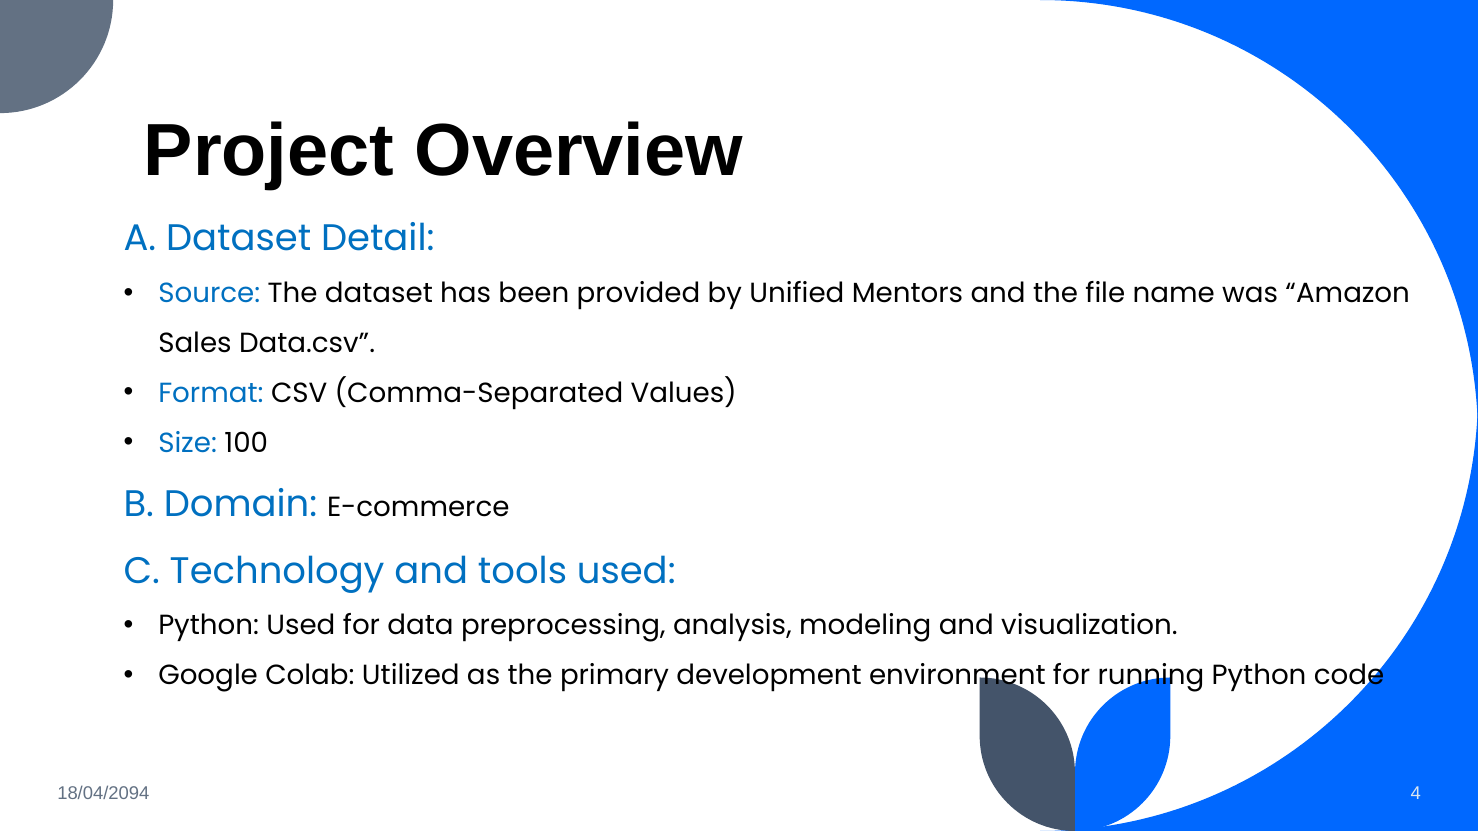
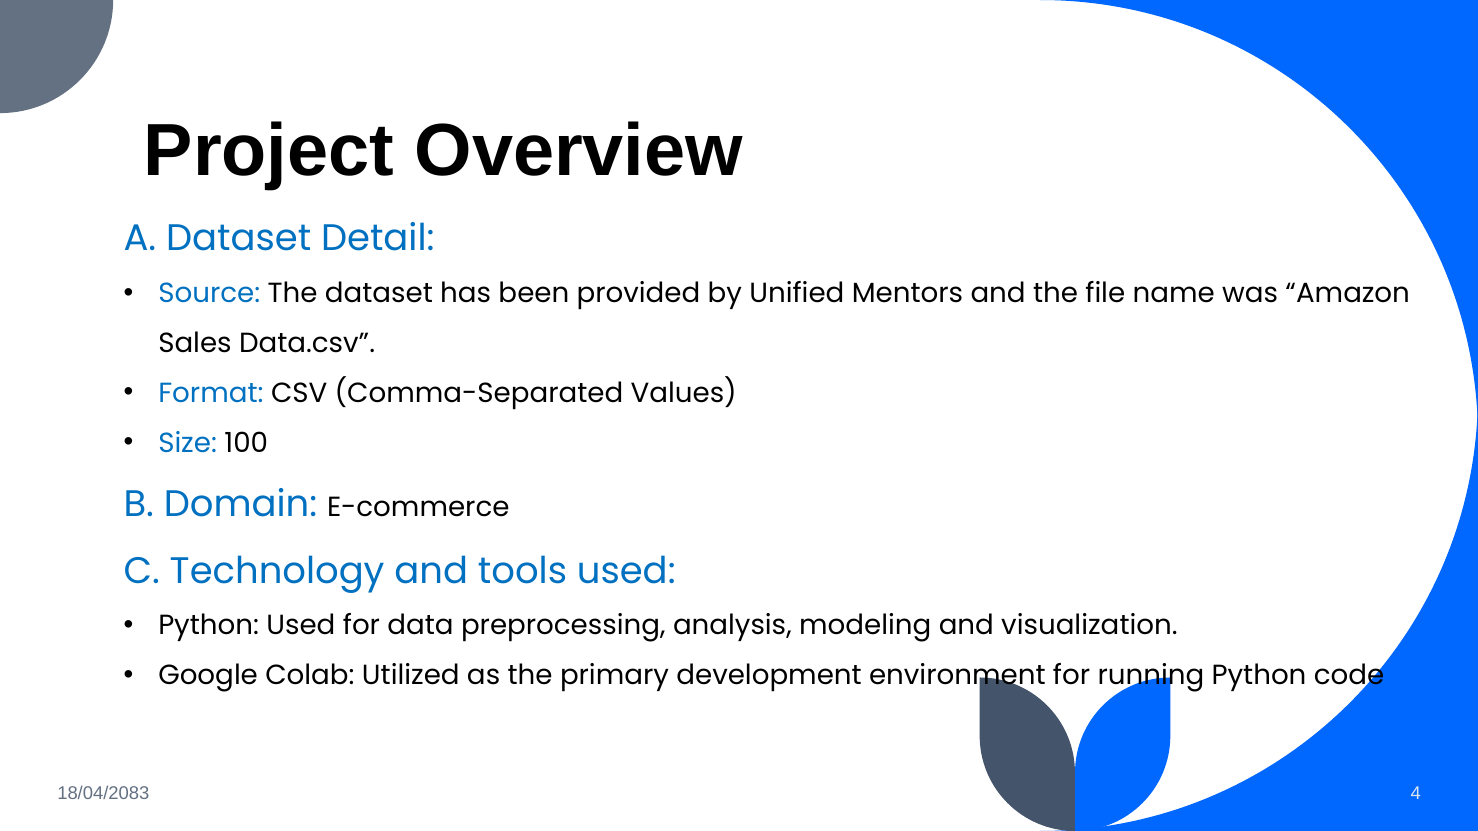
18/04/2094: 18/04/2094 -> 18/04/2083 (103, 794)
